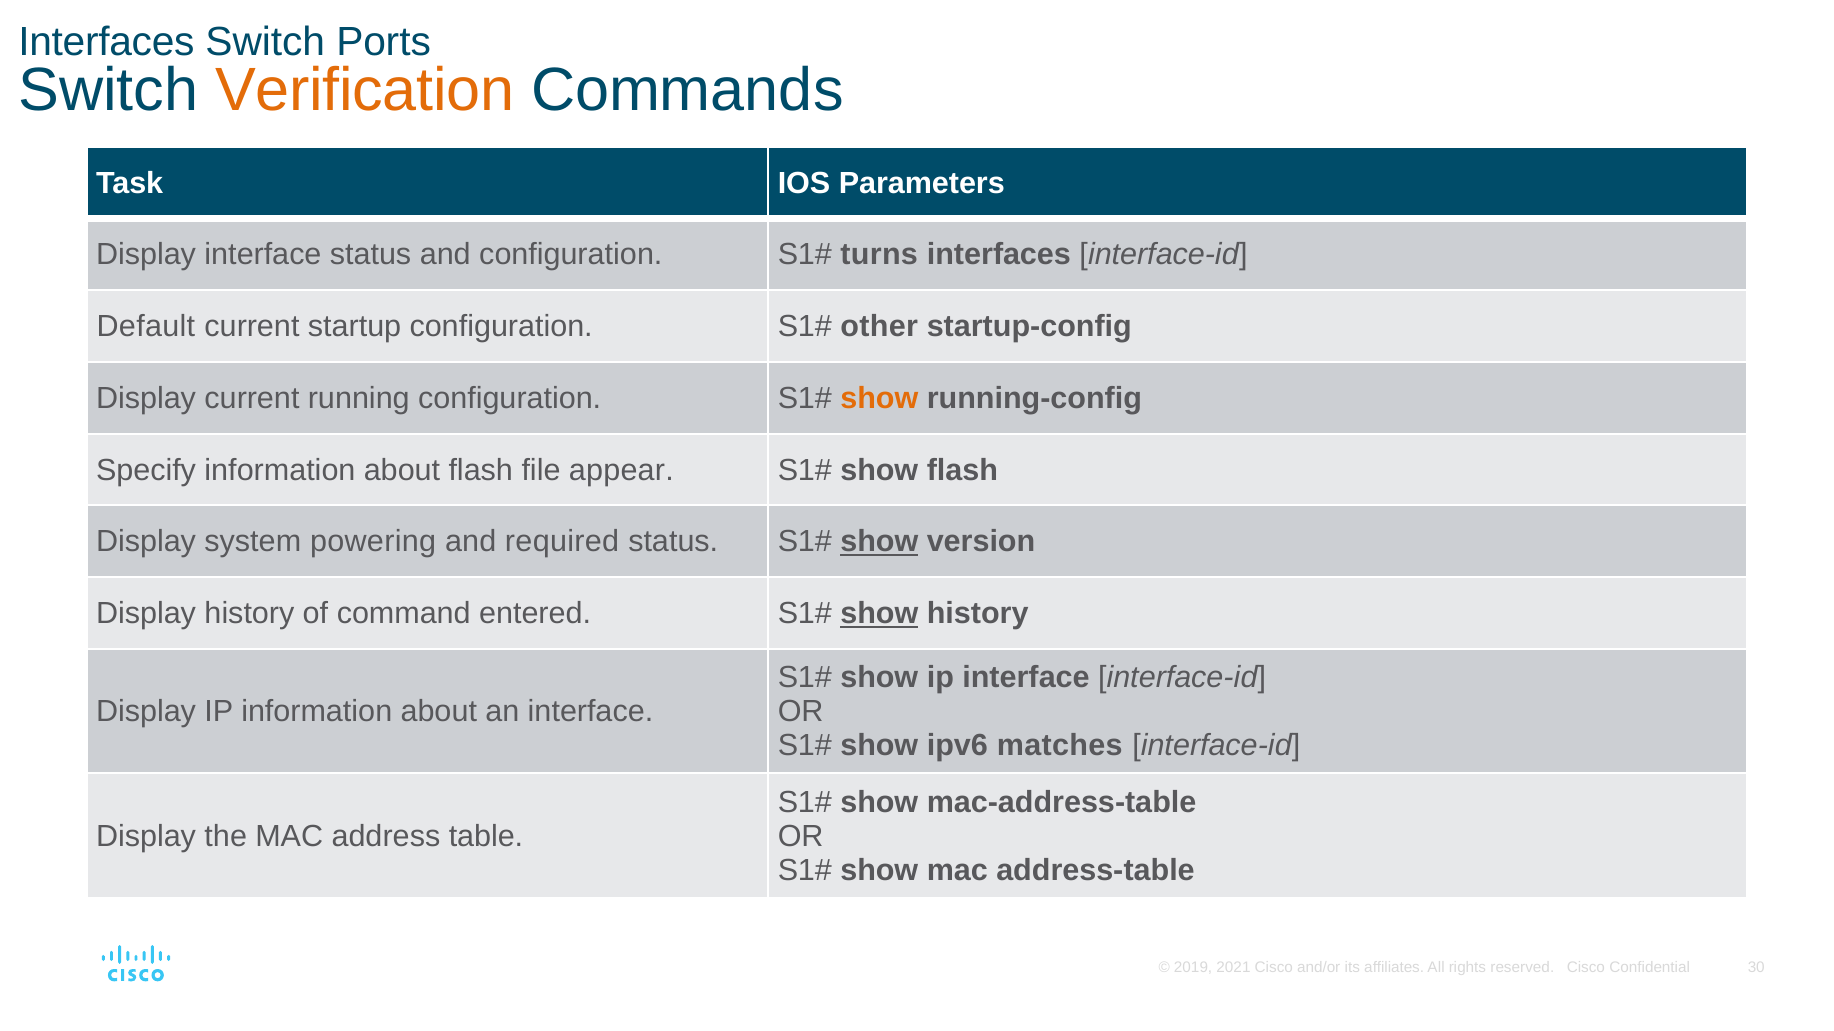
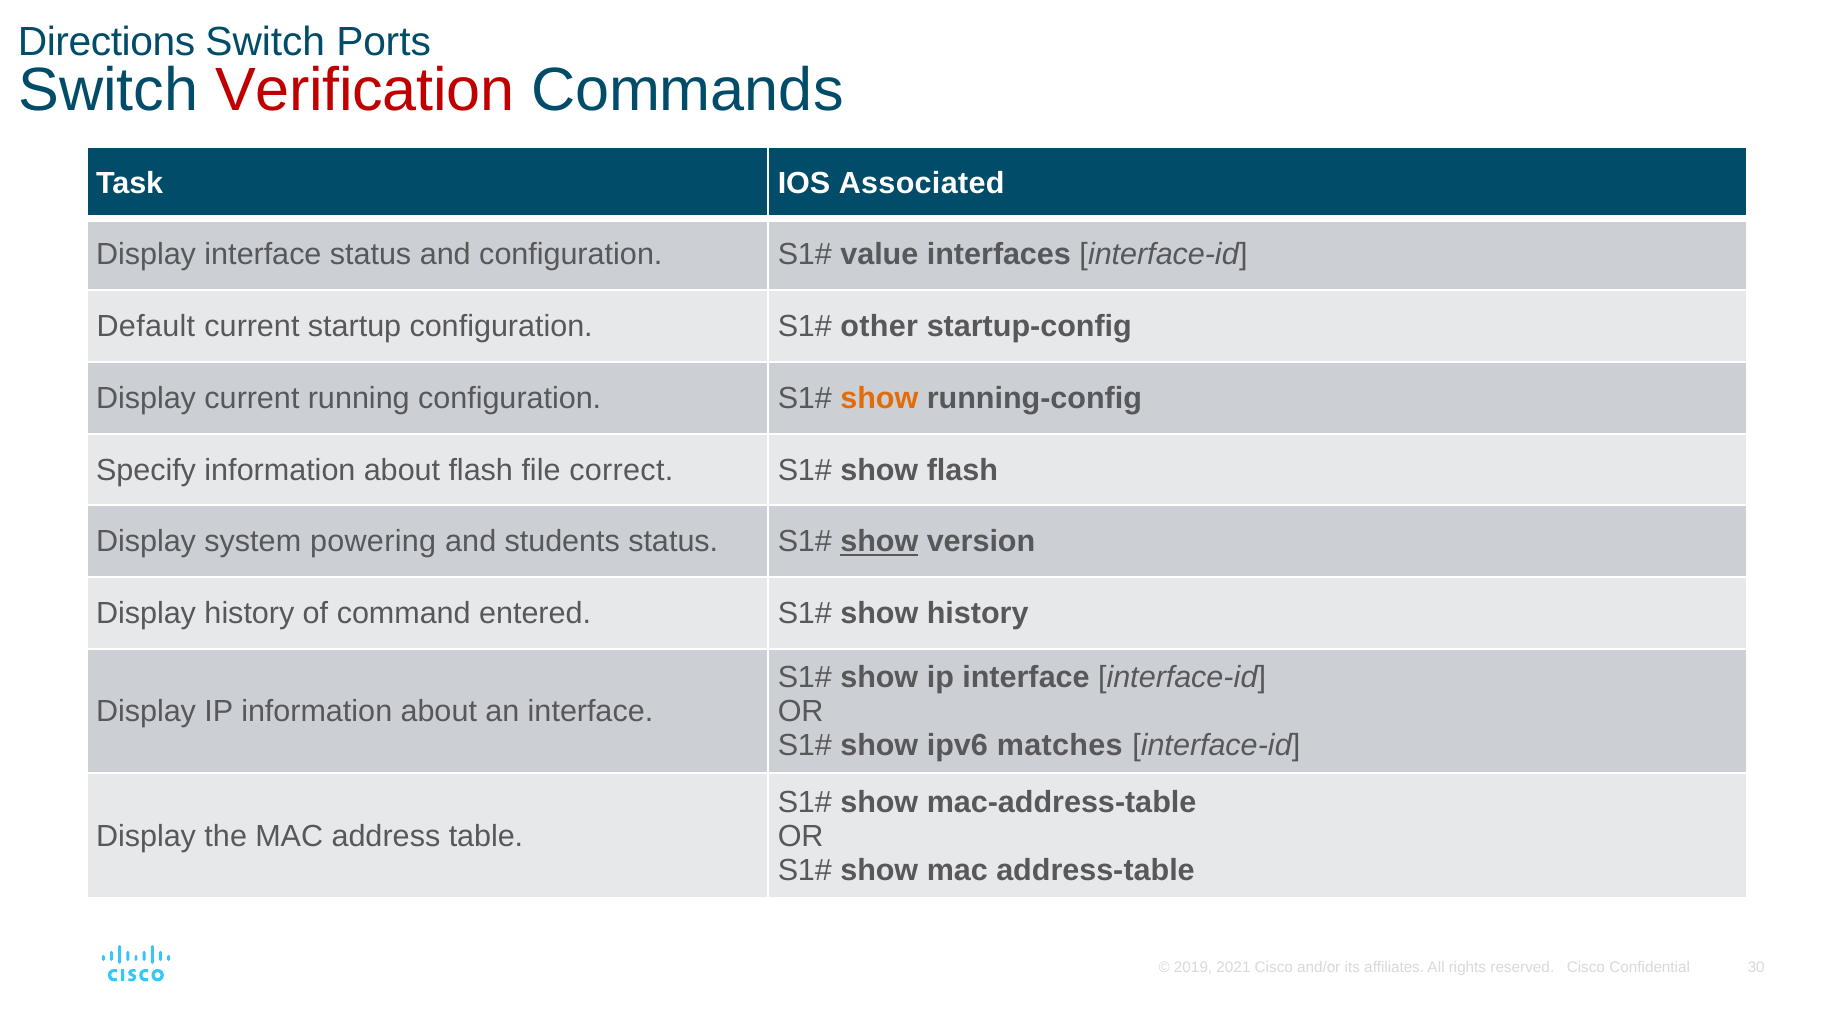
Interfaces: Interfaces -> Directions (106, 42)
Verification colour: orange -> red (365, 90)
Parameters: Parameters -> Associated (922, 183)
turns: turns -> value (879, 255)
appear: appear -> correct (621, 470)
required: required -> students (562, 542)
show underline: present -> none (879, 614)
